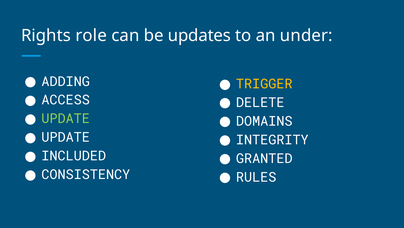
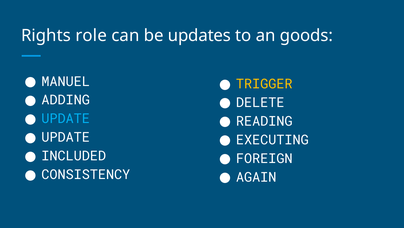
under: under -> goods (306, 36)
ADDING: ADDING -> MANUEL (66, 81)
ACCESS: ACCESS -> ADDING (66, 100)
UPDATE colour: light green -> light blue (66, 118)
DOMAINS: DOMAINS -> READING (264, 121)
INTEGRITY: INTEGRITY -> EXECUTING (272, 140)
GRANTED: GRANTED -> FOREIGN (264, 158)
RULES: RULES -> AGAIN (256, 177)
